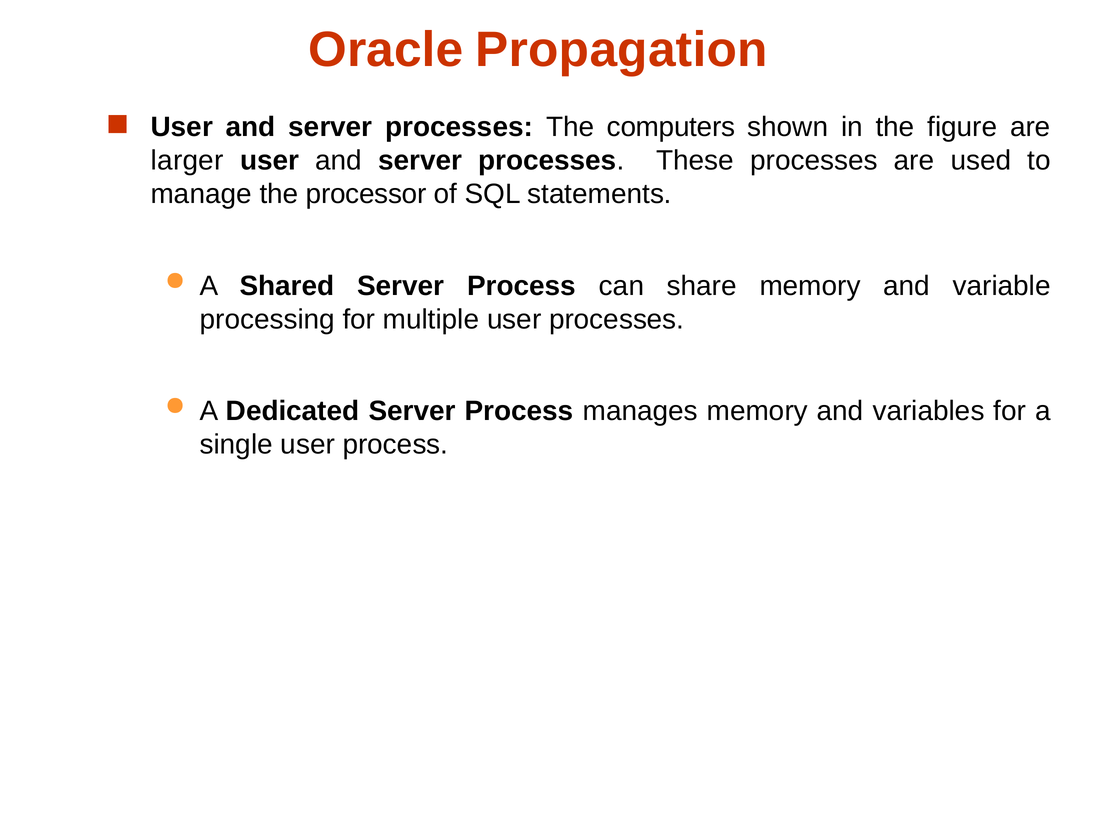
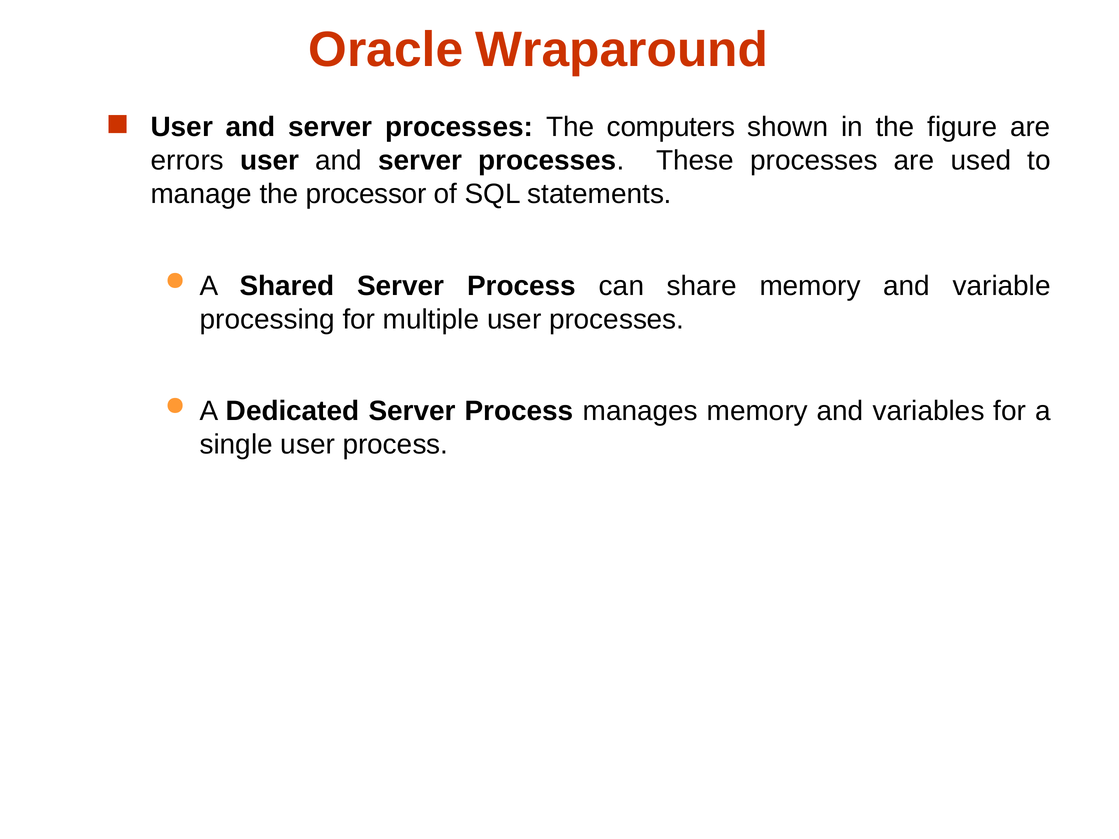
Propagation: Propagation -> Wraparound (622, 50)
larger: larger -> errors (187, 161)
